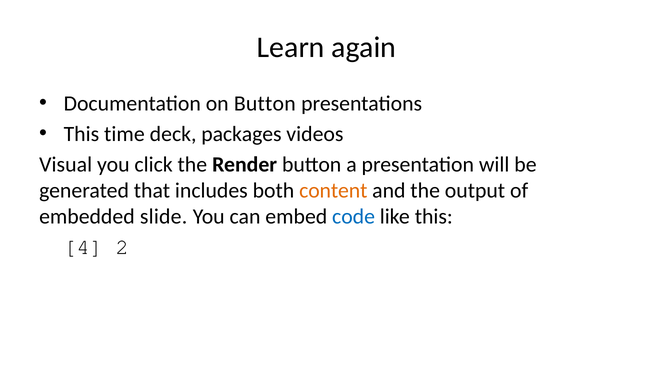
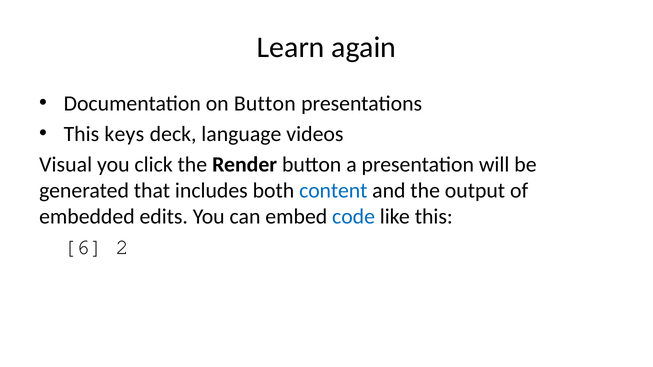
time: time -> keys (124, 134)
packages: packages -> language (241, 134)
content colour: orange -> blue (333, 191)
slide: slide -> edits (164, 217)
4: 4 -> 6 (83, 247)
